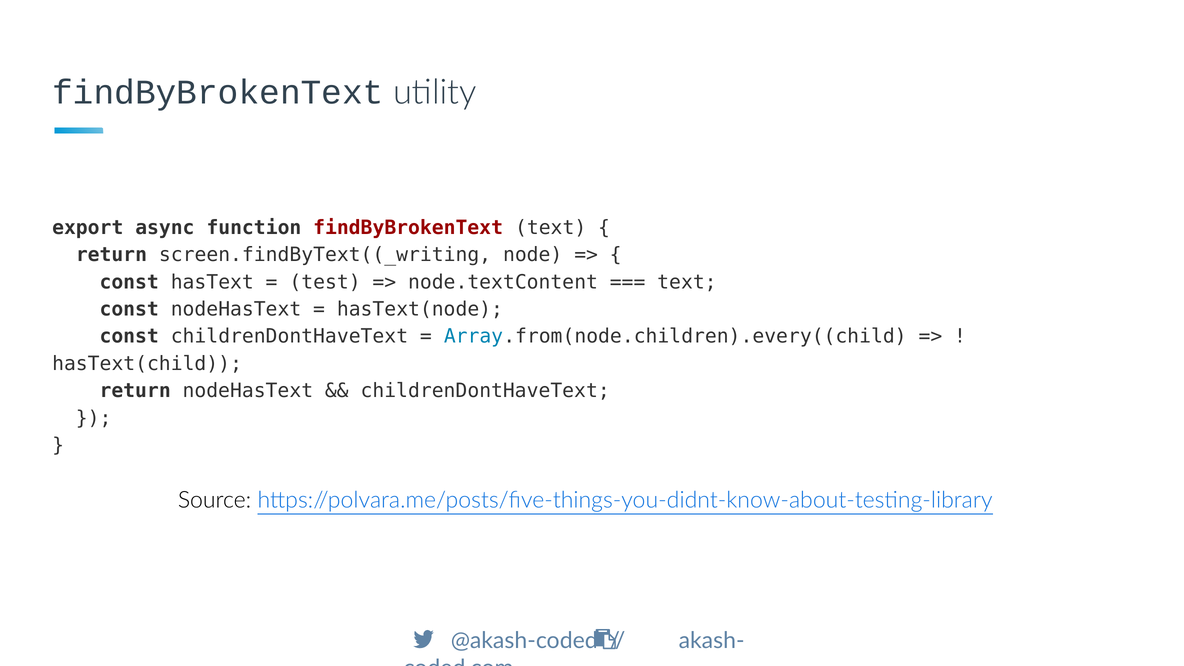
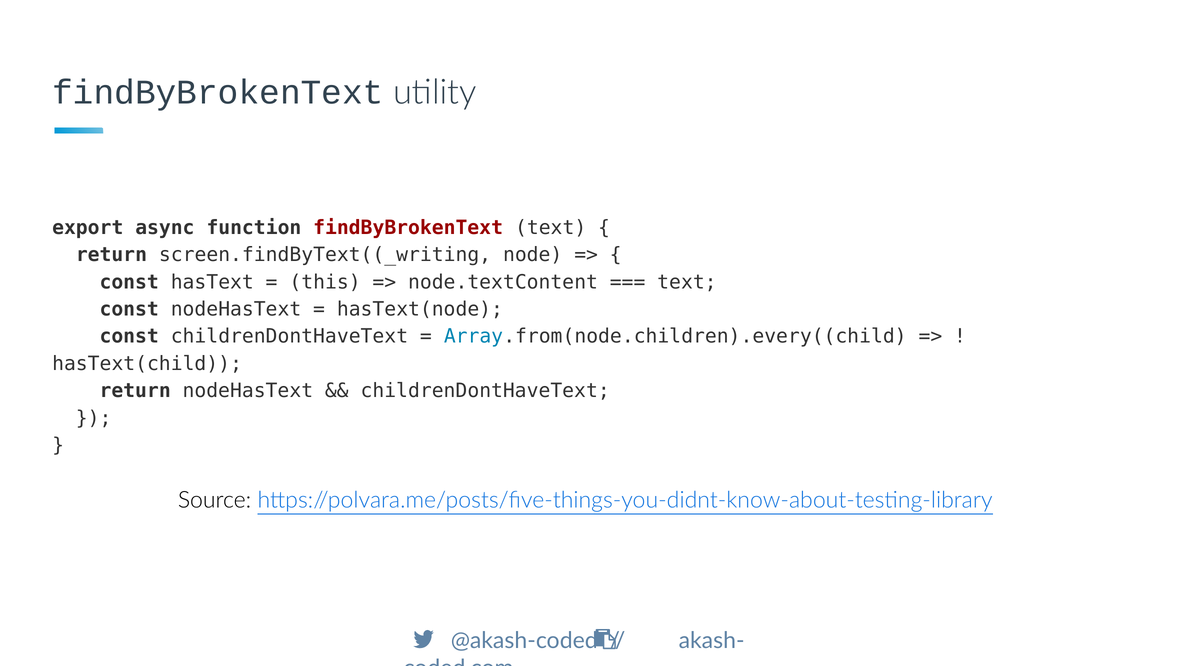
test: test -> this (325, 282)
